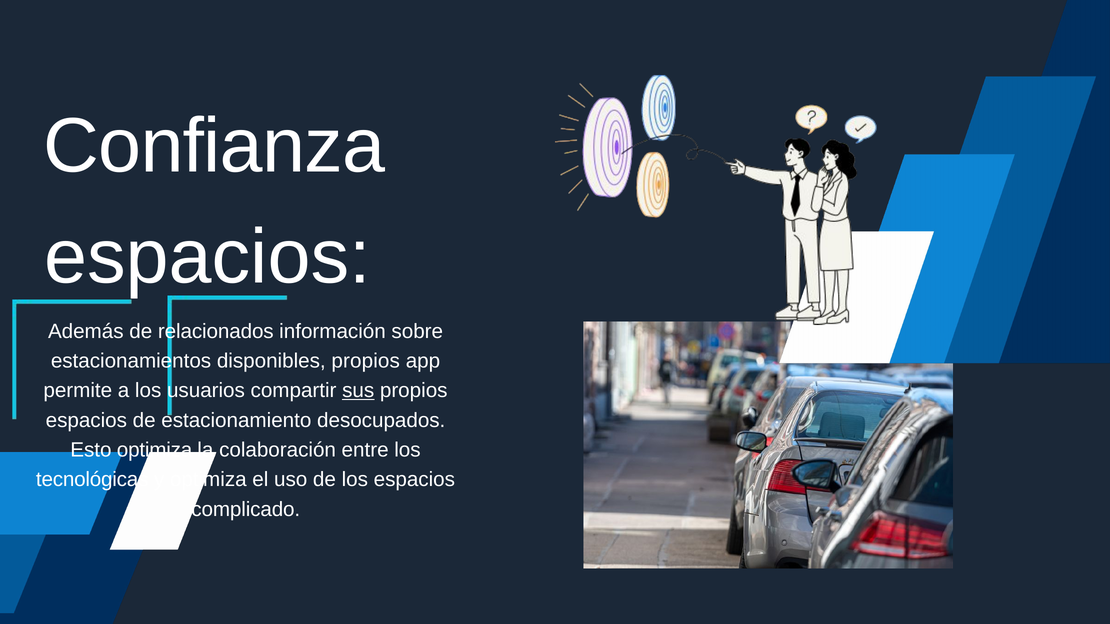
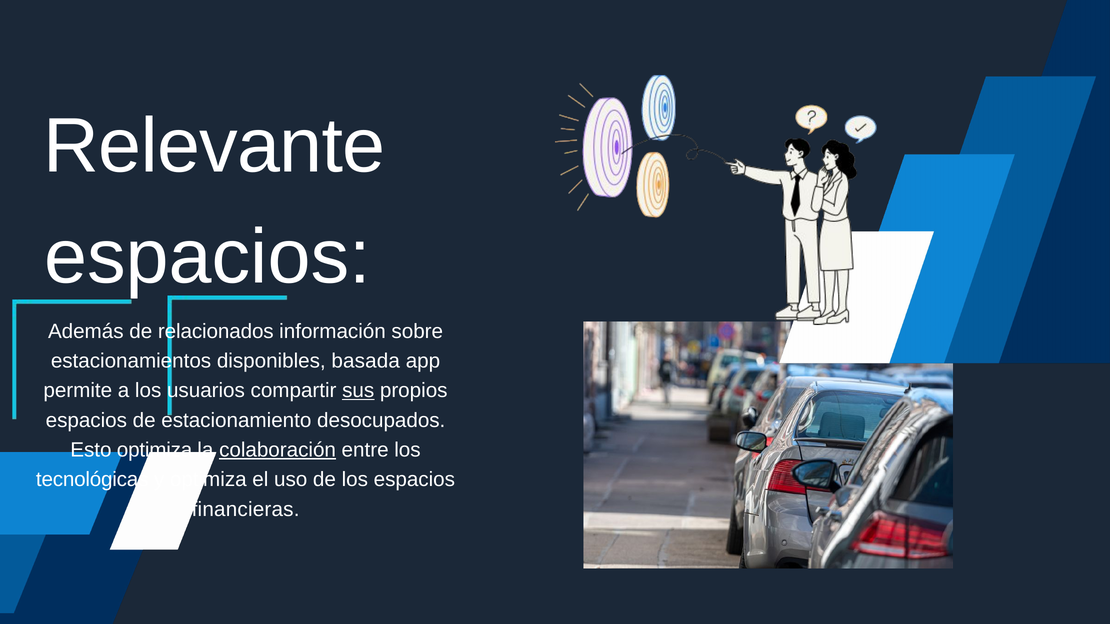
Confianza: Confianza -> Relevante (214, 146)
disponibles propios: propios -> basada (366, 361)
colaboración underline: none -> present (278, 450)
complicado: complicado -> financieras (246, 510)
